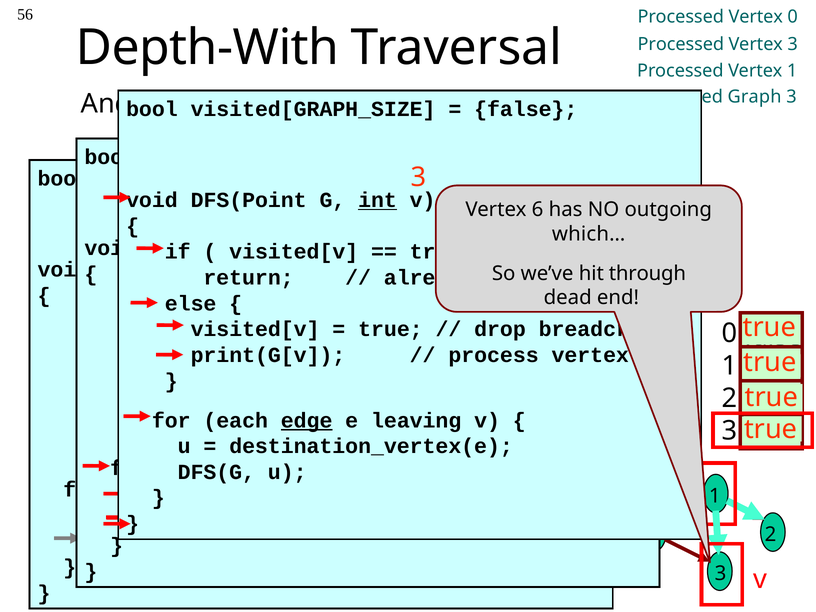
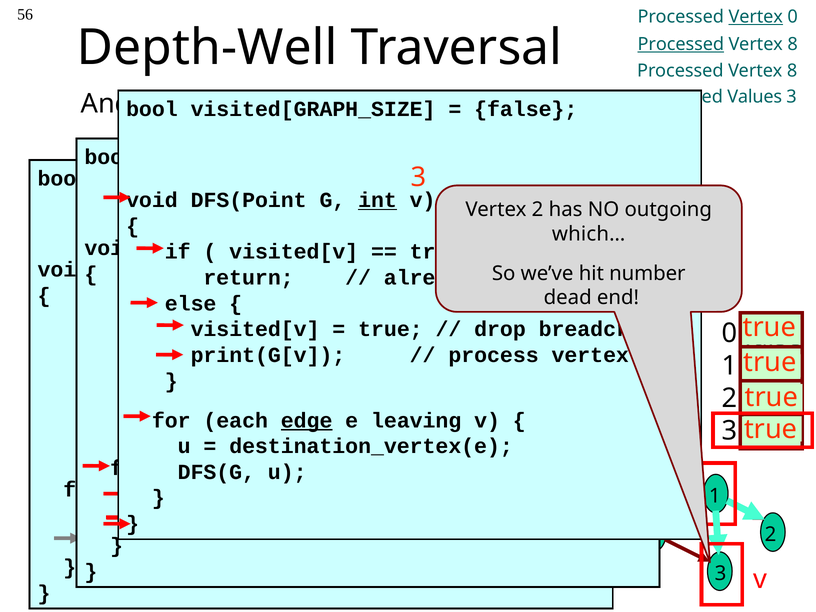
Vertex underline: none -> present (756, 17)
Depth-With: Depth-With -> Depth-Well (207, 48)
Processed underline: none -> present (681, 44)
3: 3 -> 8 (793, 44)
1: 1 -> 8 (792, 71)
Graph: Graph -> Values (755, 97)
Vertex 6: 6 -> 2 (538, 209)
through: through -> number (647, 273)
